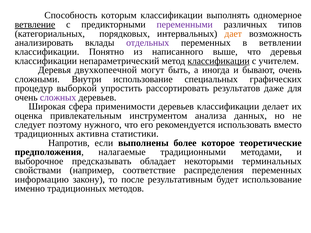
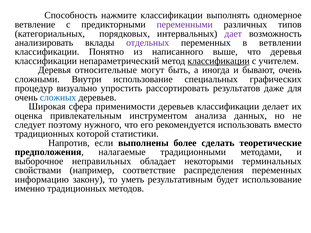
которым: которым -> нажмите (119, 15)
ветвление underline: present -> none (35, 25)
дает colour: orange -> purple (233, 34)
двухкопеечной: двухкопеечной -> относительные (106, 70)
выборкой: выборкой -> визуально (77, 88)
сложных colour: purple -> blue (58, 98)
активна: активна -> которой (93, 134)
которое: которое -> сделать (218, 143)
предсказывать: предсказывать -> неправильных (102, 161)
после: после -> уметь (133, 180)
